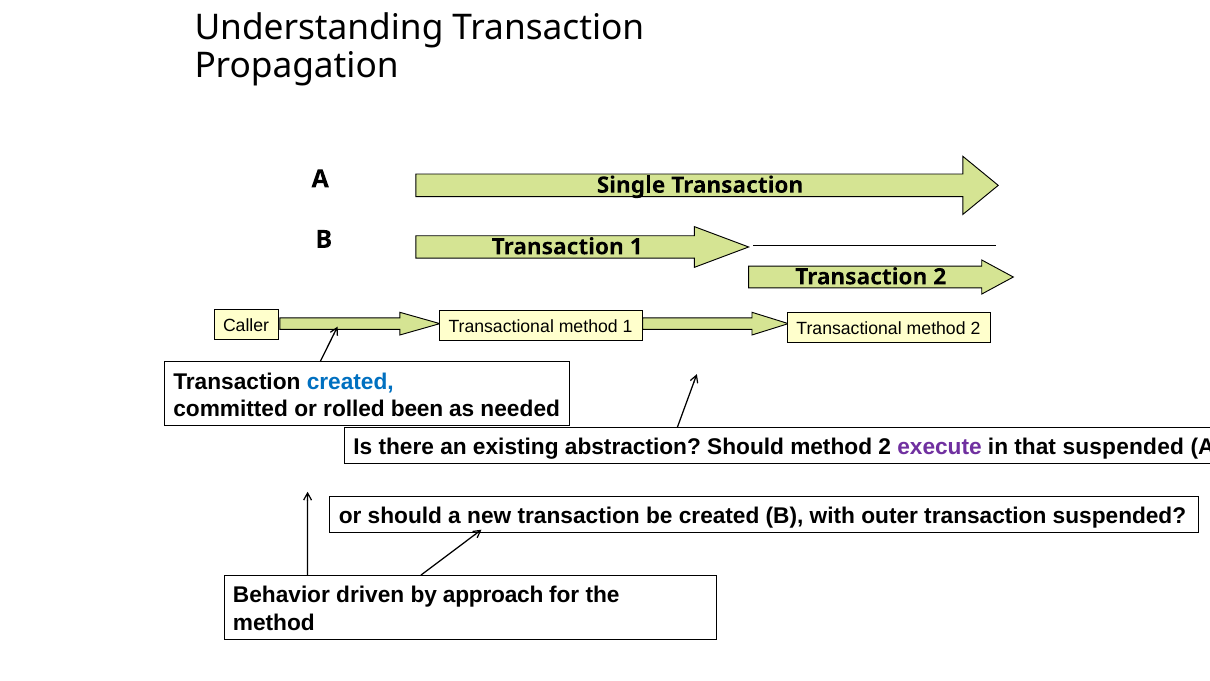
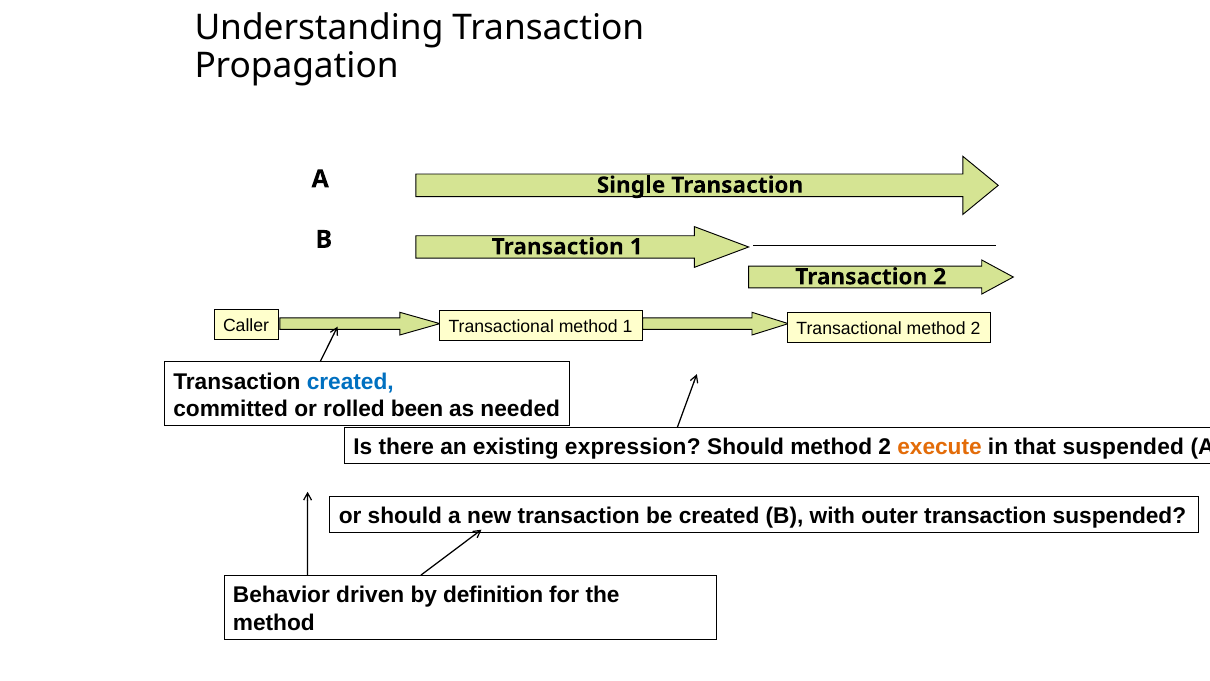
abstraction: abstraction -> expression (633, 447)
execute colour: purple -> orange (940, 447)
approach: approach -> definition (493, 595)
